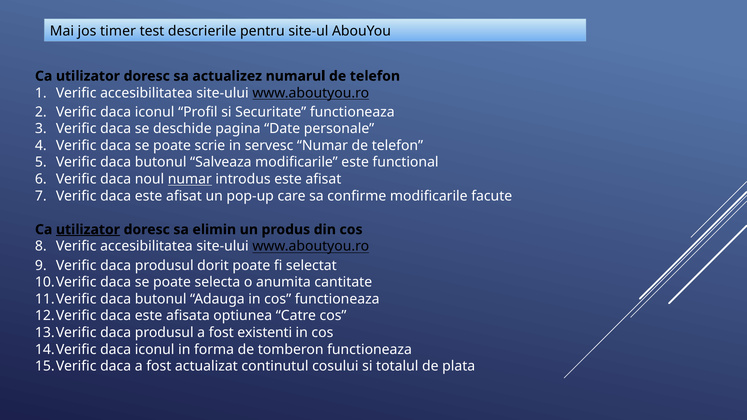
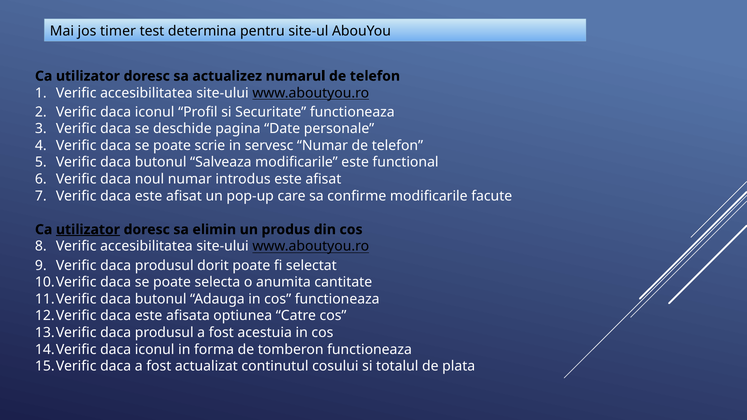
descrierile: descrierile -> determina (202, 31)
numar underline: present -> none (190, 179)
existenti: existenti -> acestuia (265, 333)
